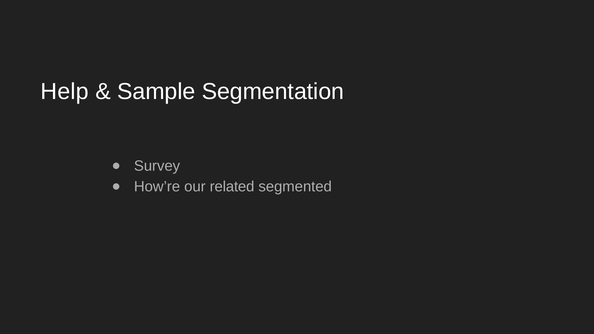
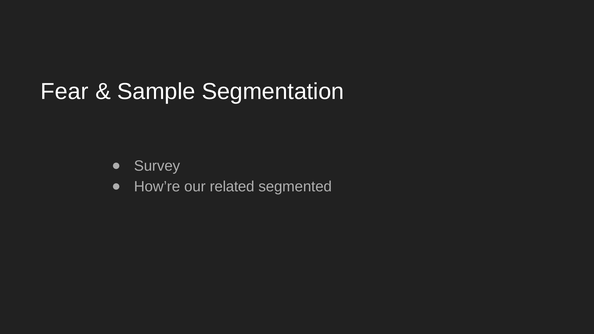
Help: Help -> Fear (65, 92)
